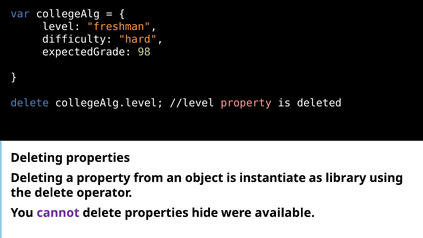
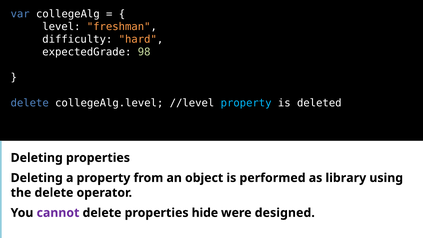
property colour: pink -> light blue (246, 103)
instantiate: instantiate -> performed (273, 178)
available: available -> designed (285, 213)
